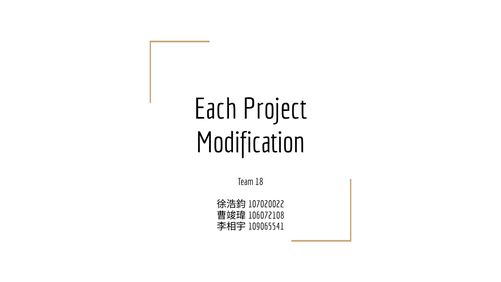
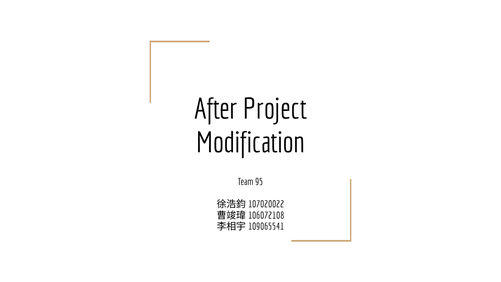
Each: Each -> After (216, 109)
18: 18 -> 95 (259, 182)
